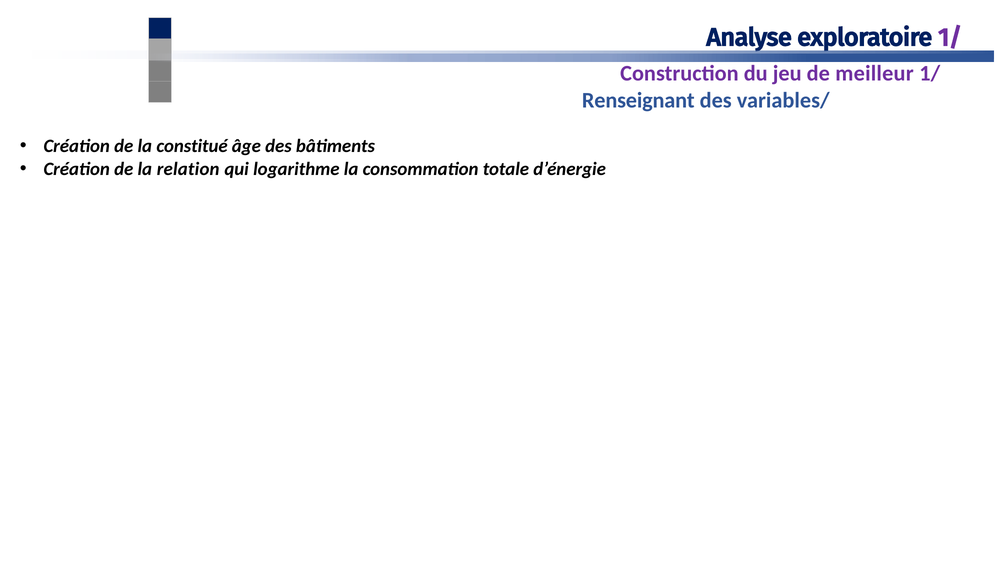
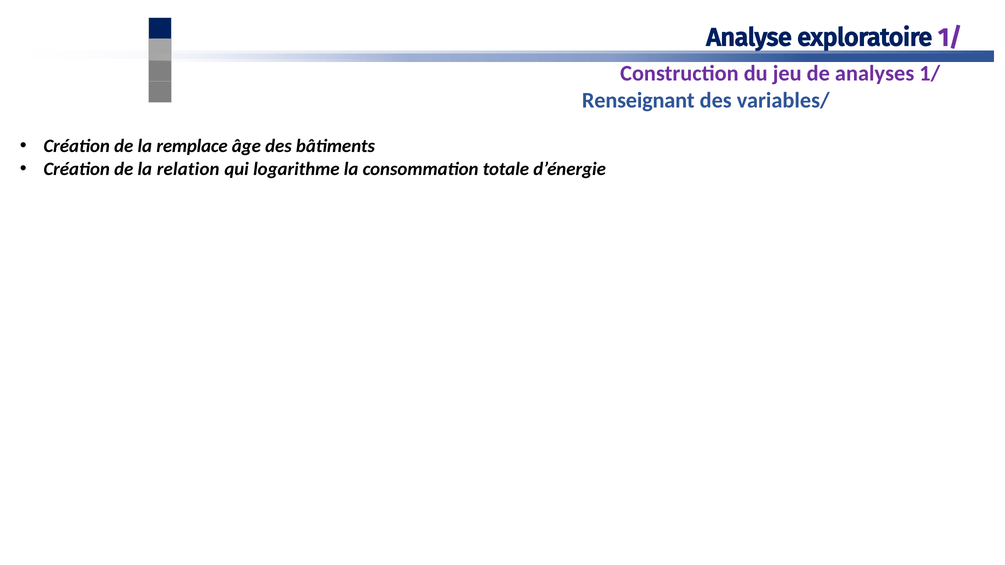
meilleur: meilleur -> analyses (875, 74)
constitué: constitué -> remplace (192, 146)
